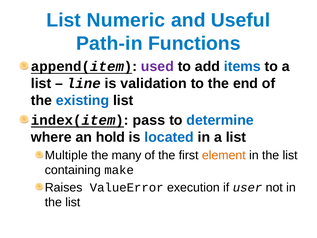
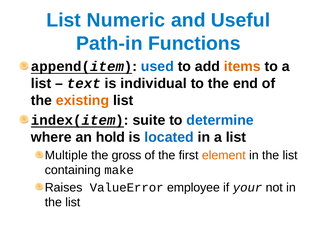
used colour: purple -> blue (157, 67)
items colour: blue -> orange (242, 67)
line: line -> text (84, 83)
validation: validation -> individual (154, 83)
existing colour: blue -> orange (83, 100)
pass: pass -> suite (149, 120)
many: many -> gross (127, 155)
execution: execution -> employee (193, 187)
user: user -> your (248, 187)
